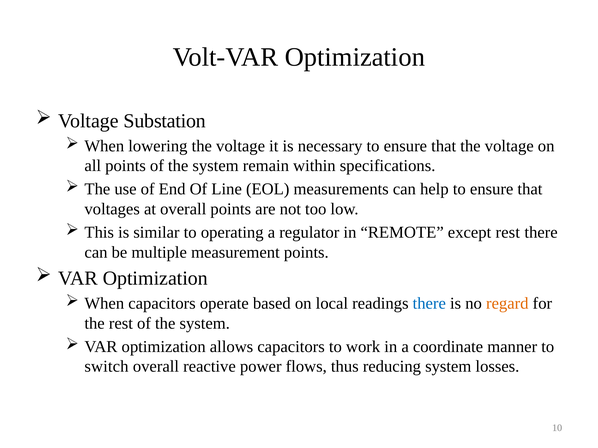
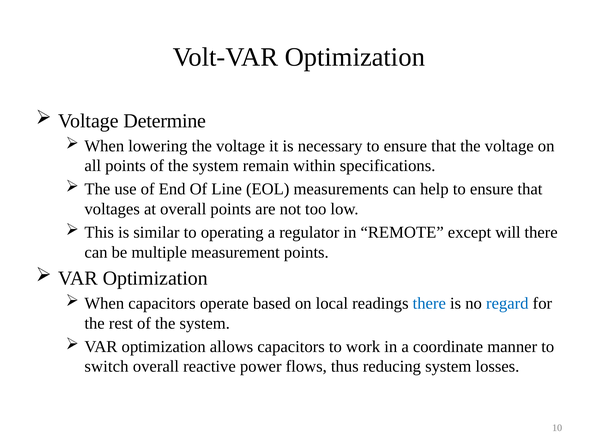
Substation: Substation -> Determine (165, 121)
except rest: rest -> will (508, 233)
regard colour: orange -> blue (507, 304)
